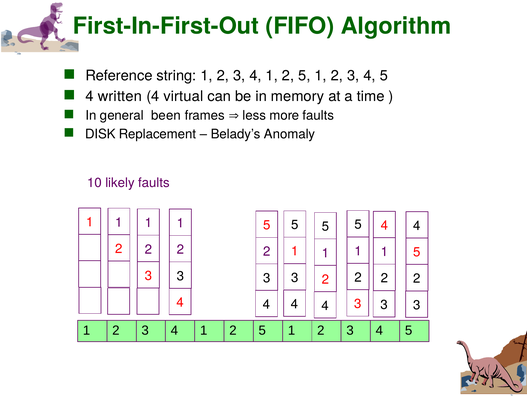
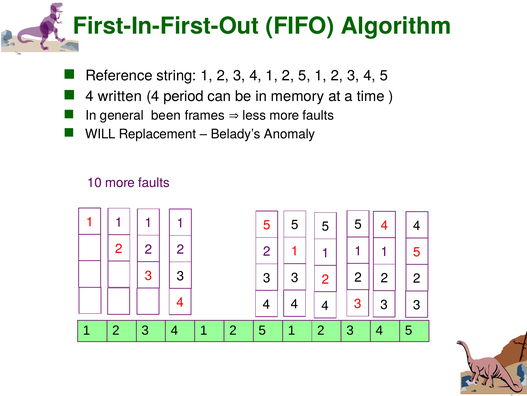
virtual: virtual -> period (184, 96)
DISK: DISK -> WILL (100, 134)
10 likely: likely -> more (120, 183)
